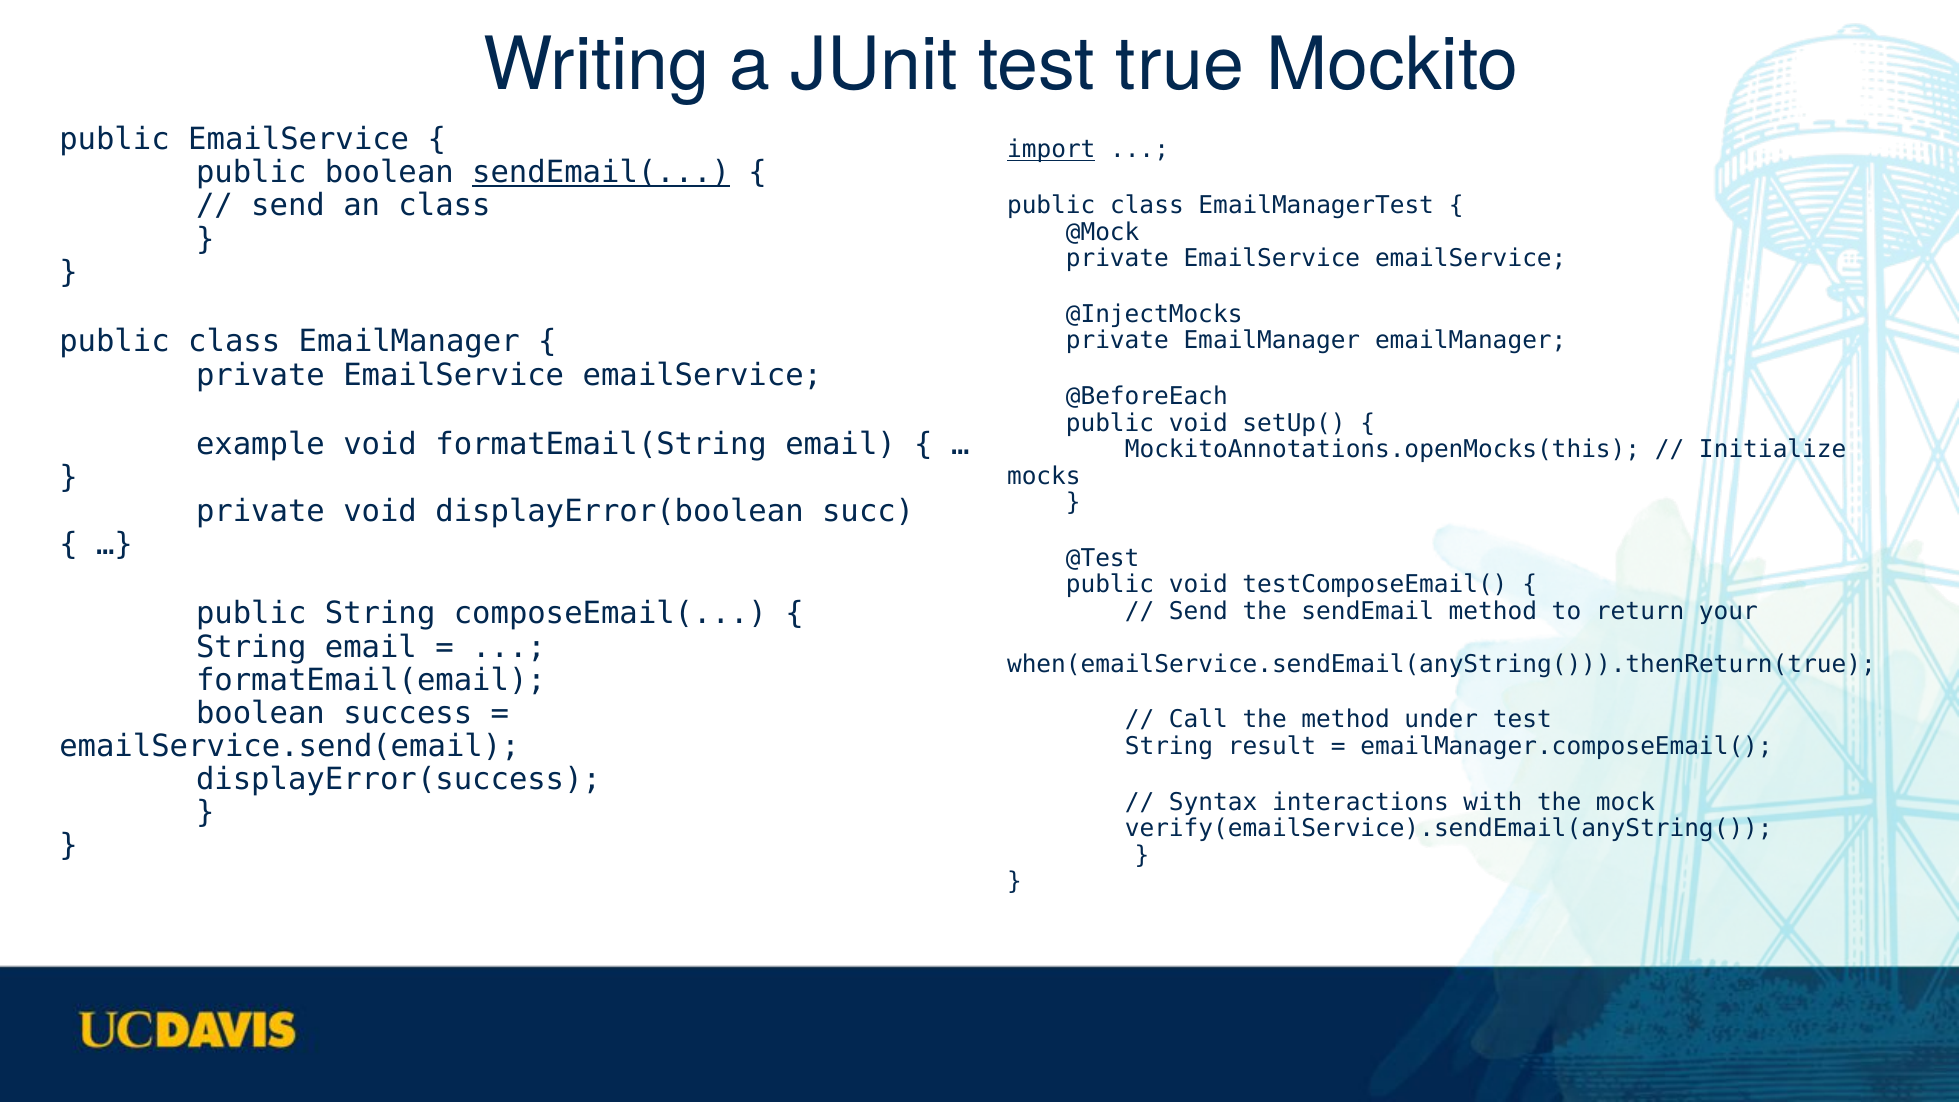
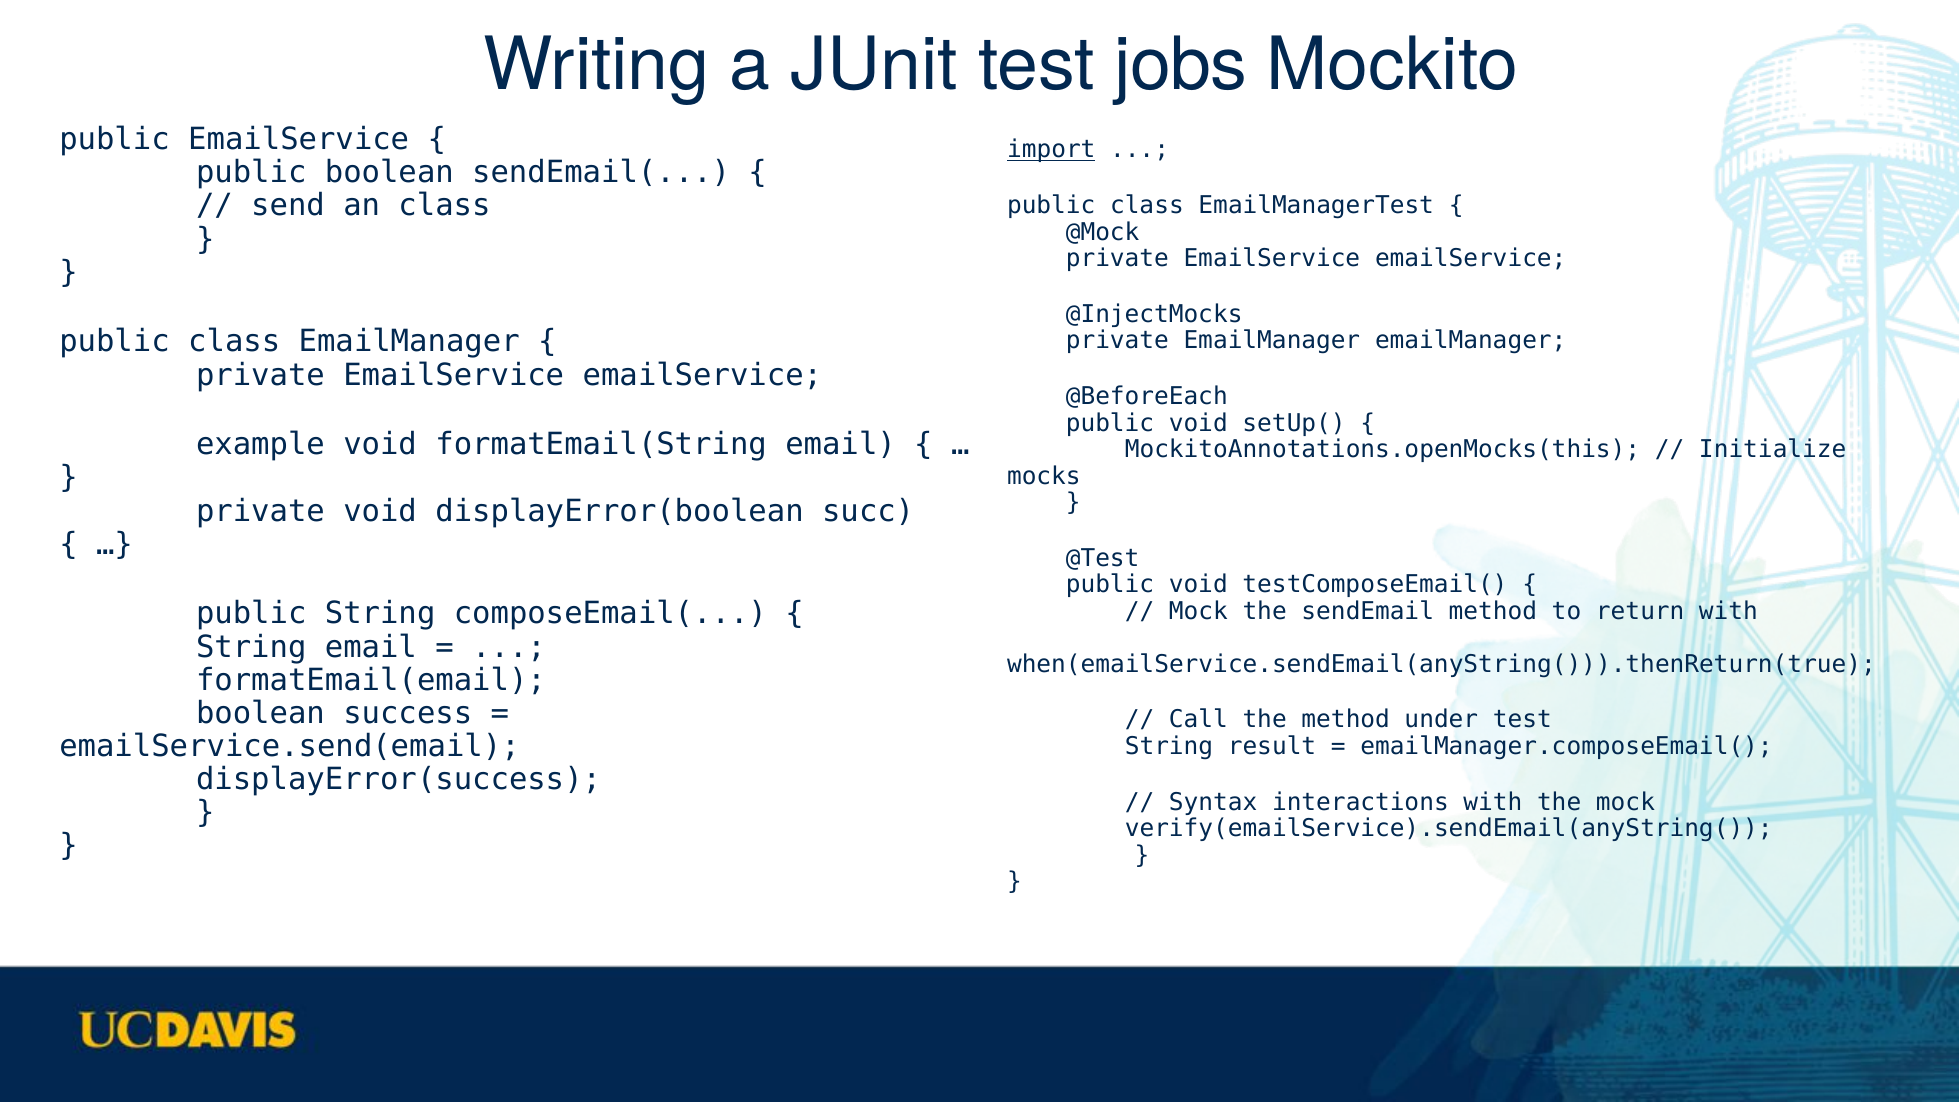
true: true -> jobs (1181, 66)
sendEmail( underline: present -> none (601, 173)
Send: Send -> Mock (1198, 611)
return your: your -> with (1728, 611)
